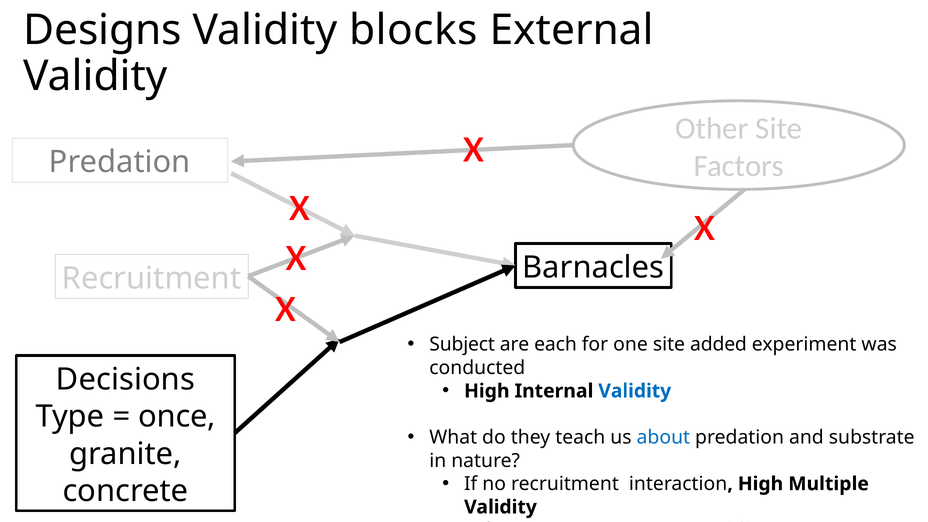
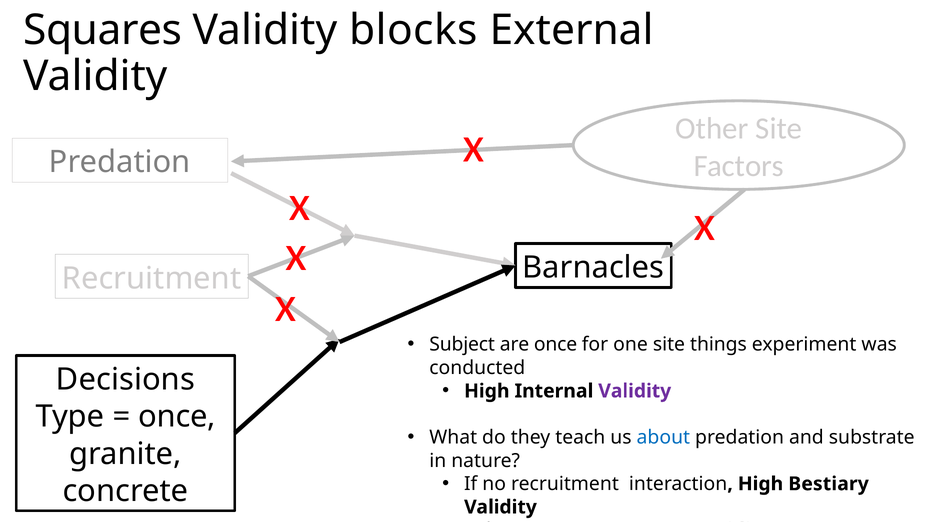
Designs: Designs -> Squares (103, 30)
are each: each -> once (556, 345)
added: added -> things (718, 345)
Validity colour: blue -> purple (635, 391)
Multiple: Multiple -> Bestiary (829, 484)
